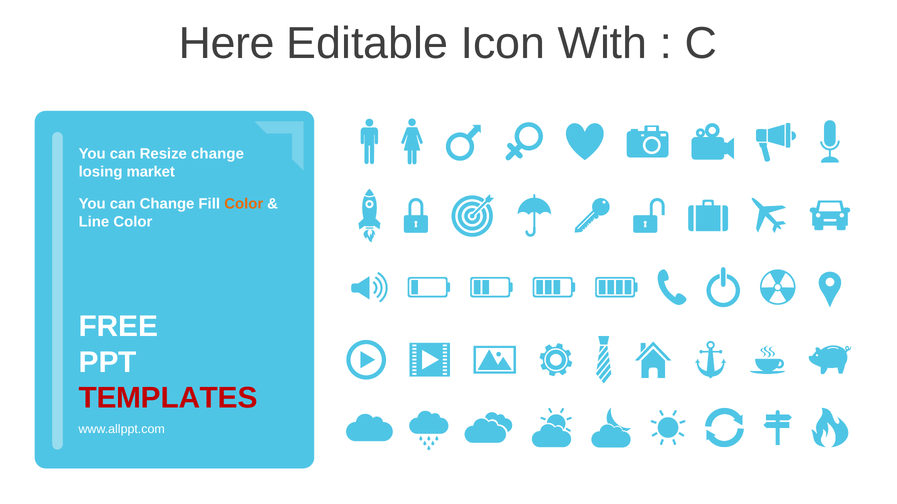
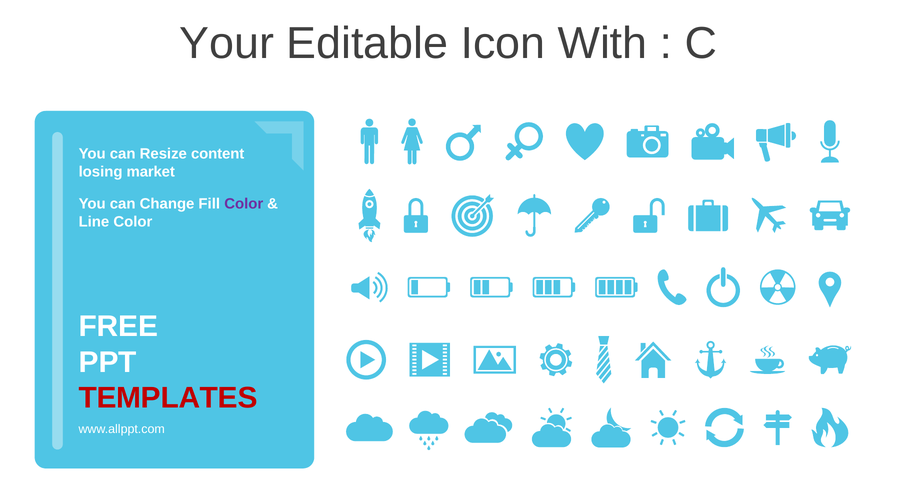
Here: Here -> Your (227, 43)
Resize change: change -> content (218, 154)
Color colour: orange -> purple (244, 204)
